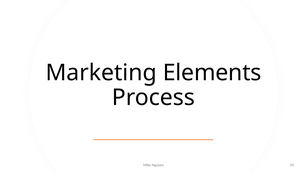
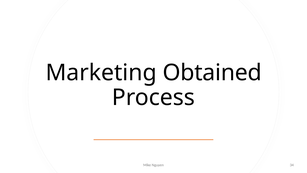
Elements: Elements -> Obtained (212, 73)
